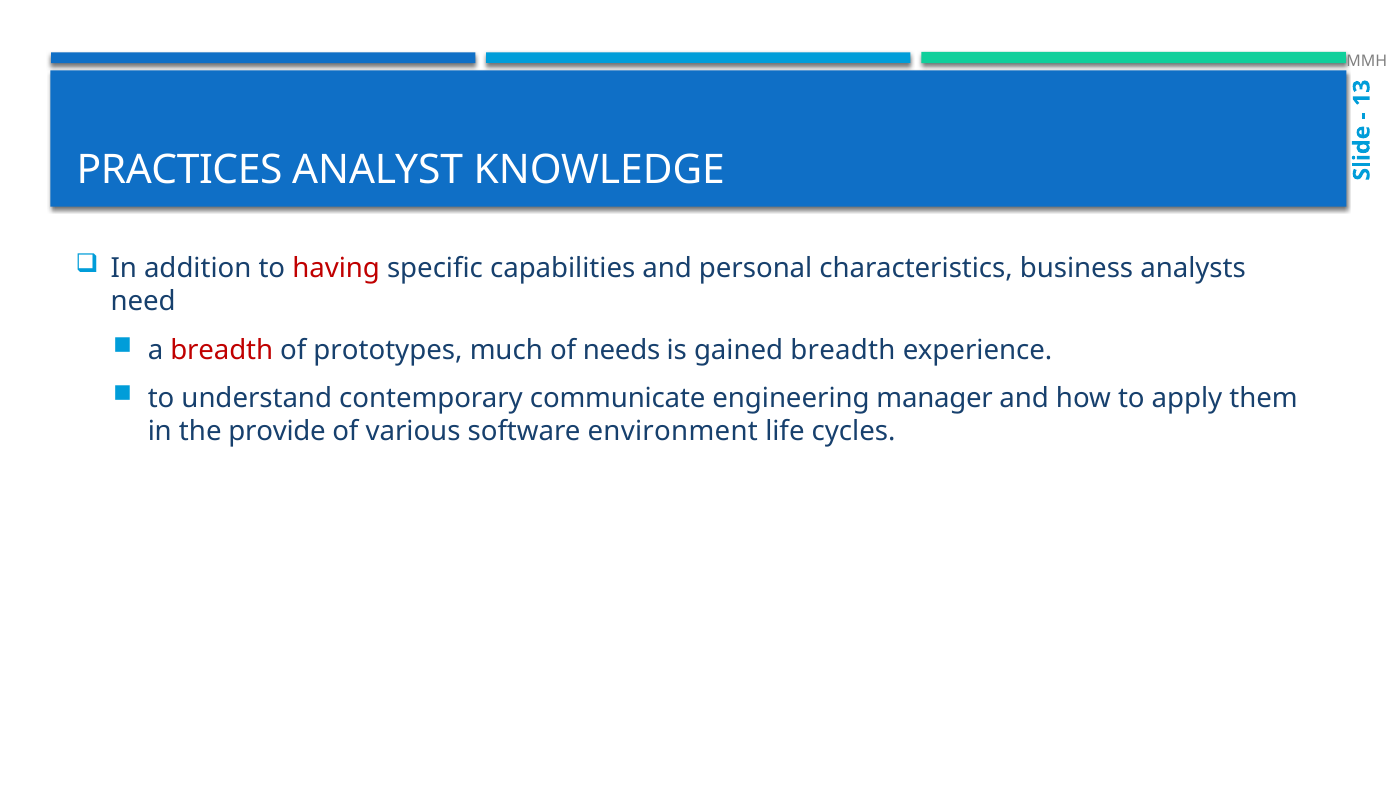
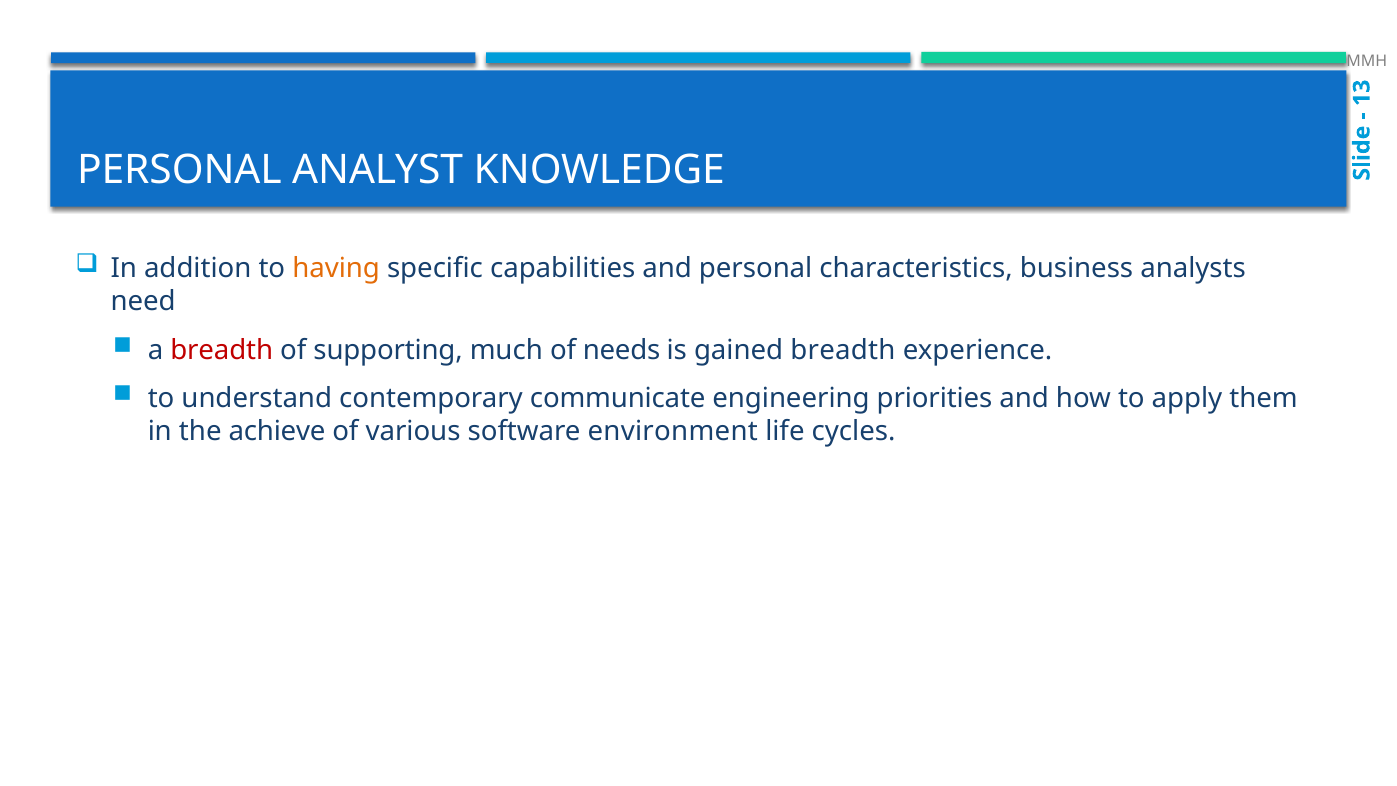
PRACTICES: PRACTICES -> PERSONAL (179, 170)
having colour: red -> orange (336, 268)
prototypes: prototypes -> supporting (388, 350)
manager: manager -> priorities (935, 398)
provide: provide -> achieve (277, 431)
